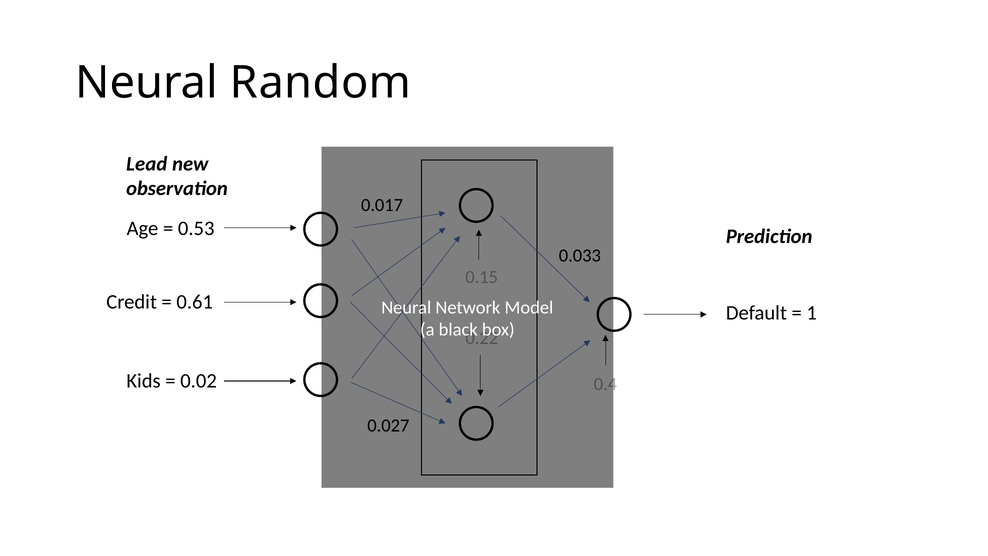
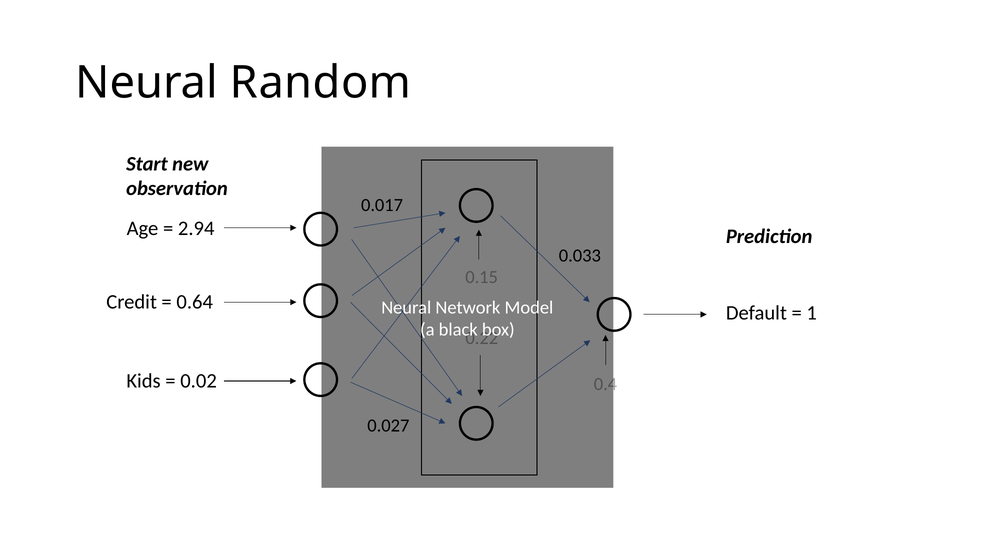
Lead: Lead -> Start (147, 164)
0.53: 0.53 -> 2.94 (196, 228)
0.61: 0.61 -> 0.64 (195, 302)
